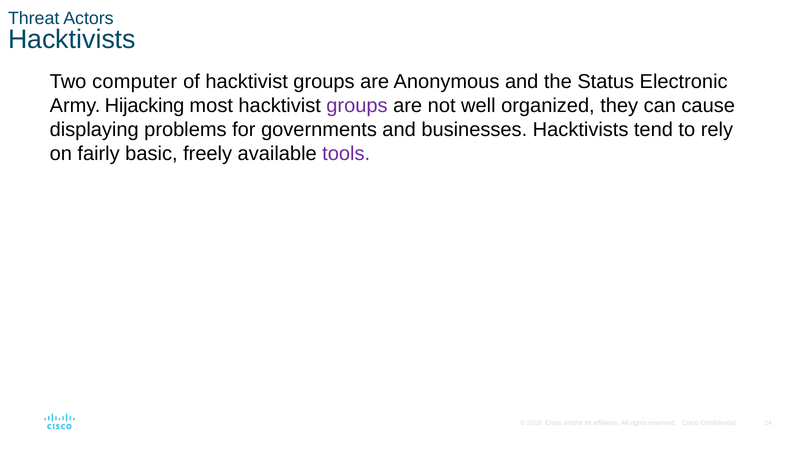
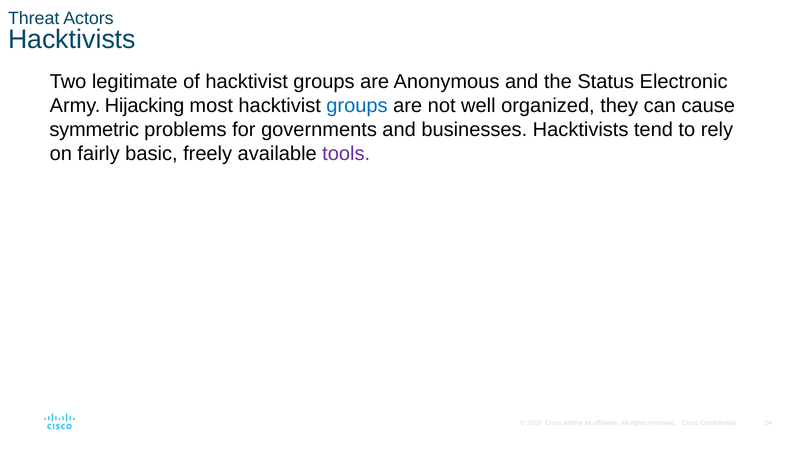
computer: computer -> legitimate (135, 82)
groups colour: purple -> blue (357, 106)
displaying: displaying -> symmetric (94, 130)
